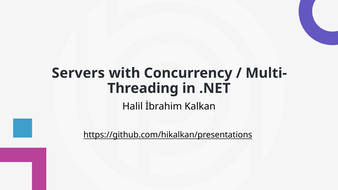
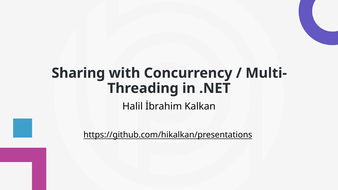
Servers: Servers -> Sharing (78, 73)
